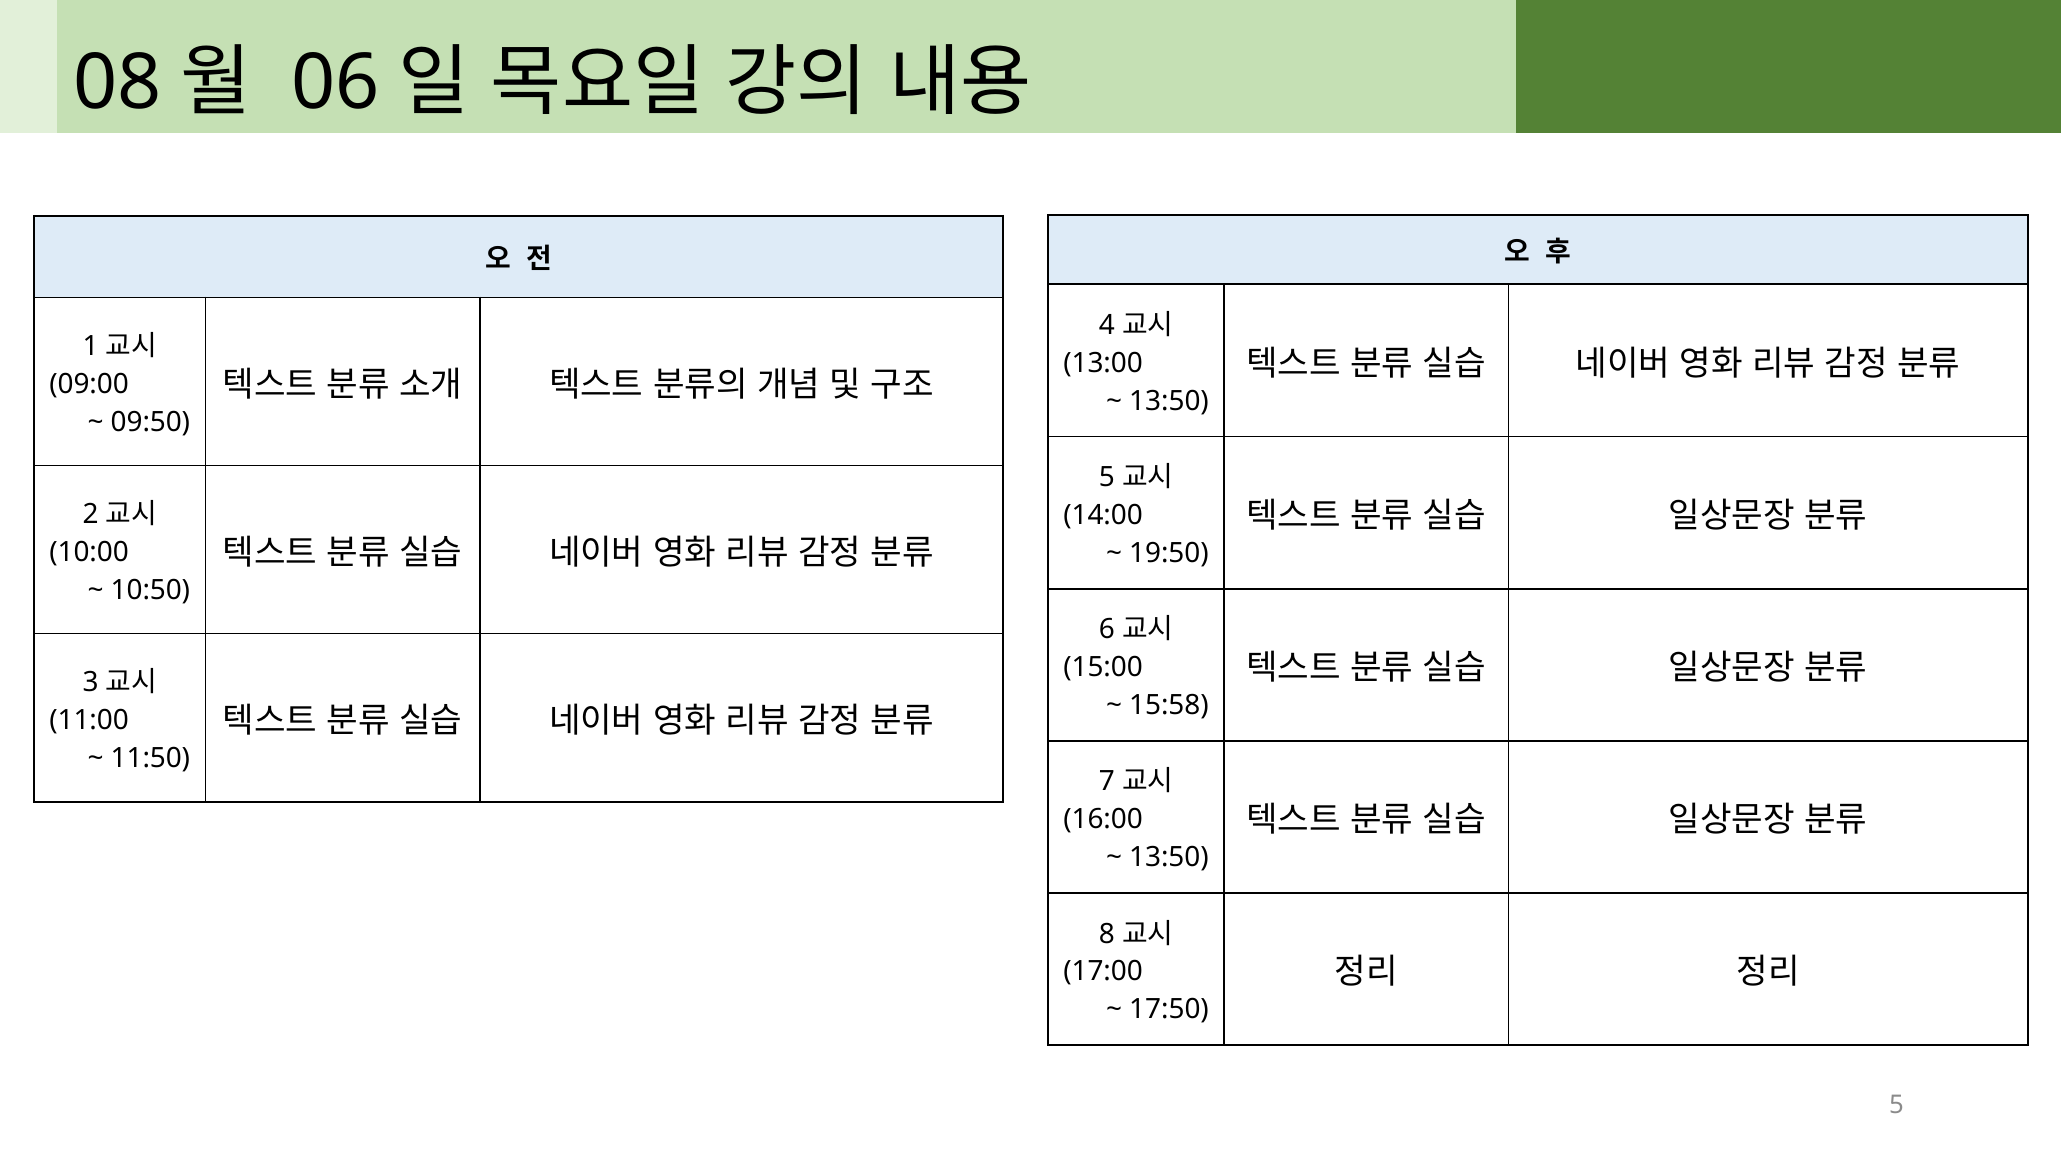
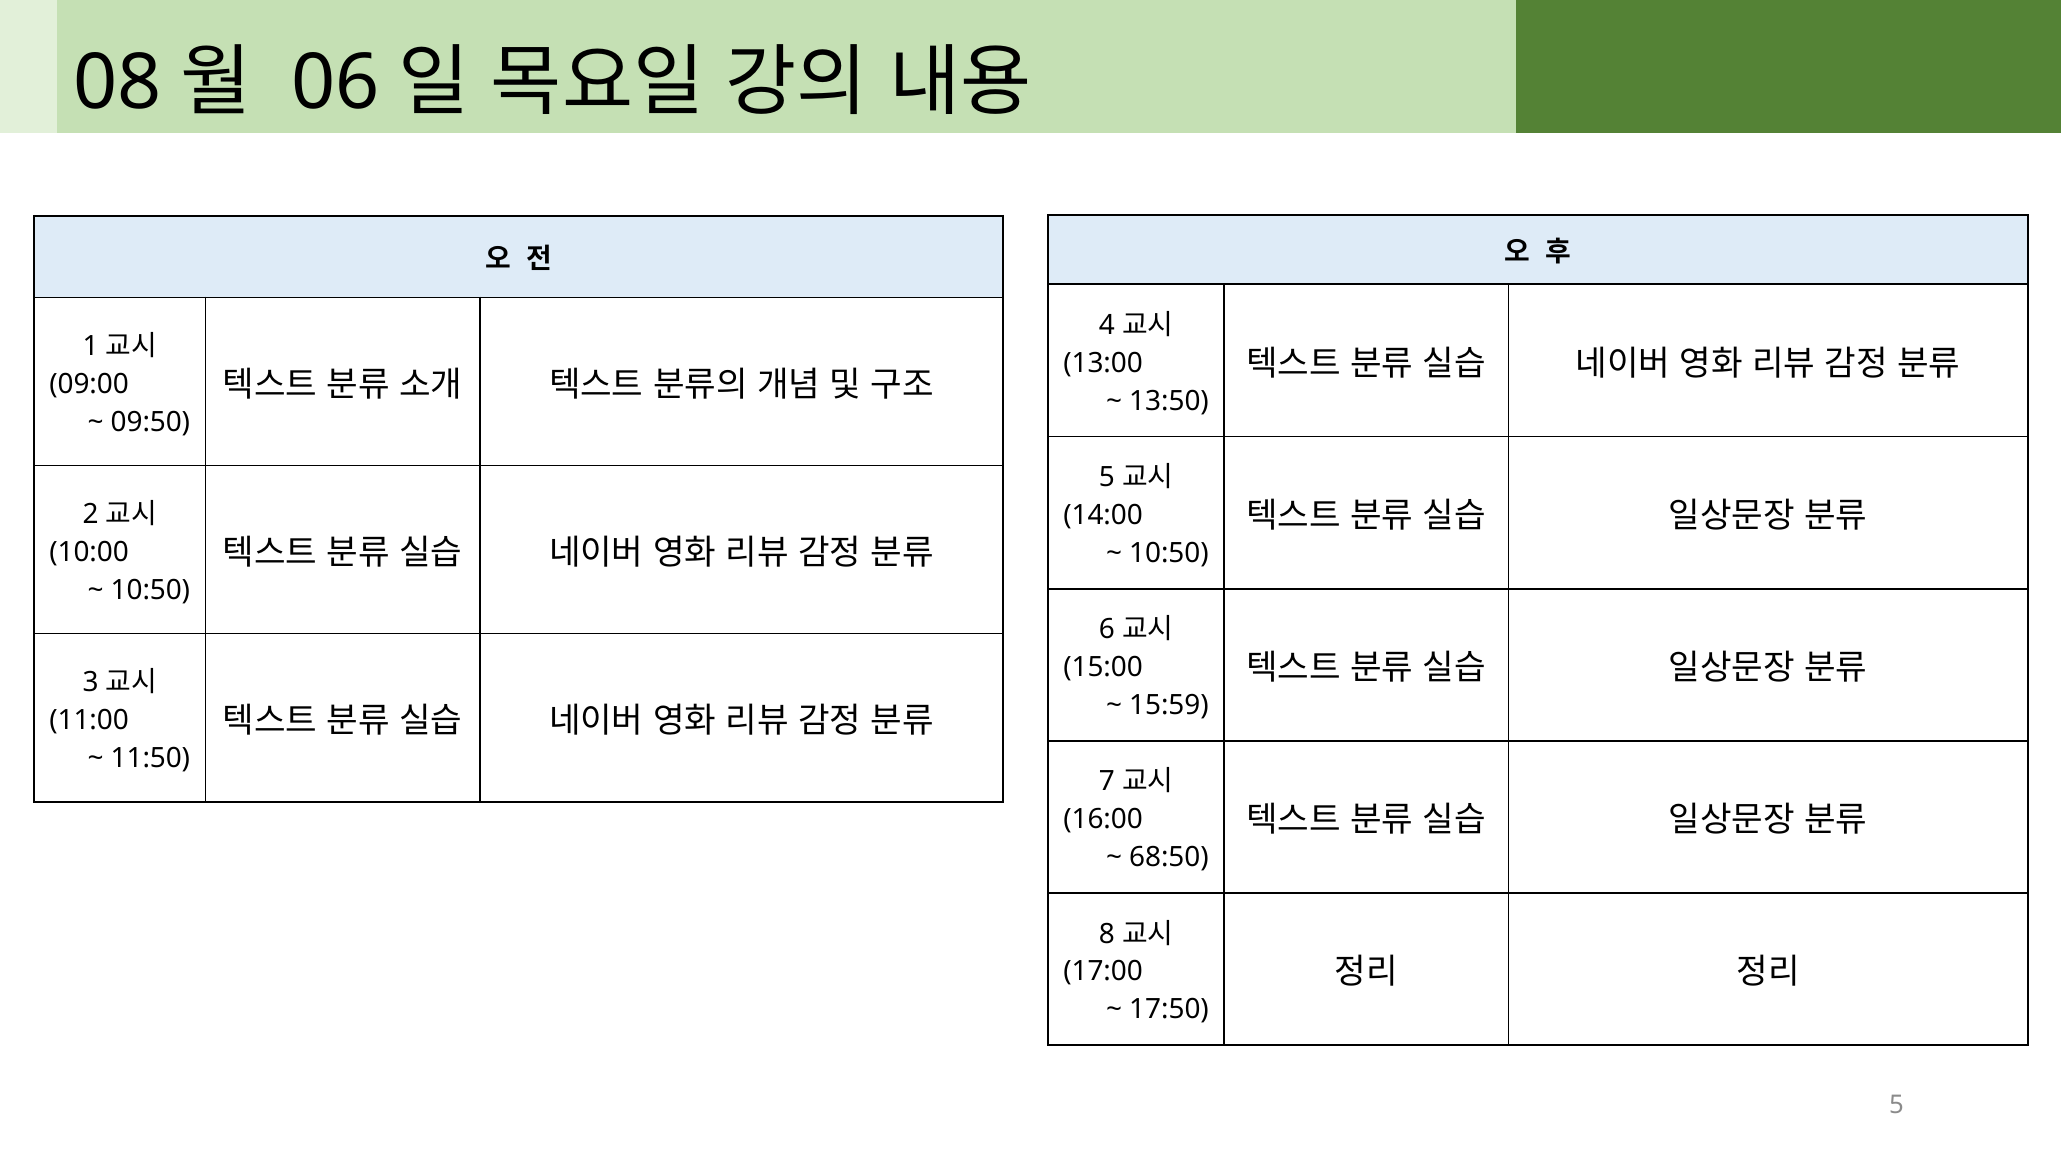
19:50: 19:50 -> 10:50 (1169, 553)
15:58: 15:58 -> 15:59 (1169, 705)
13:50: 13:50 -> 68:50 (1169, 858)
